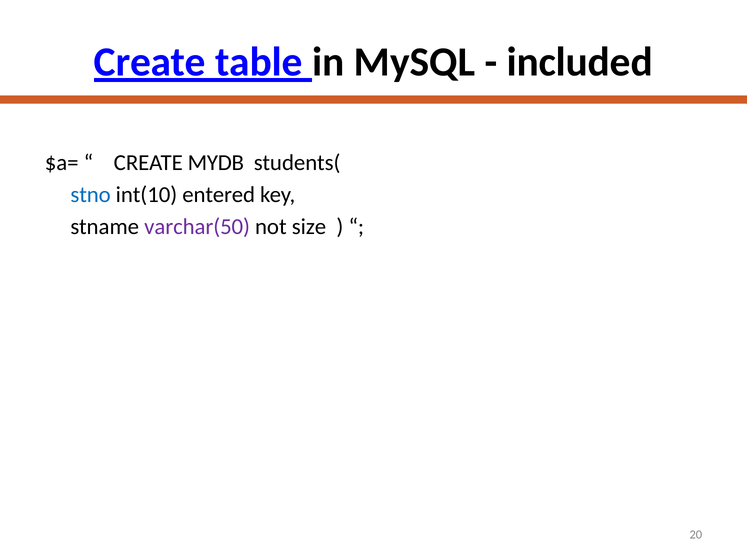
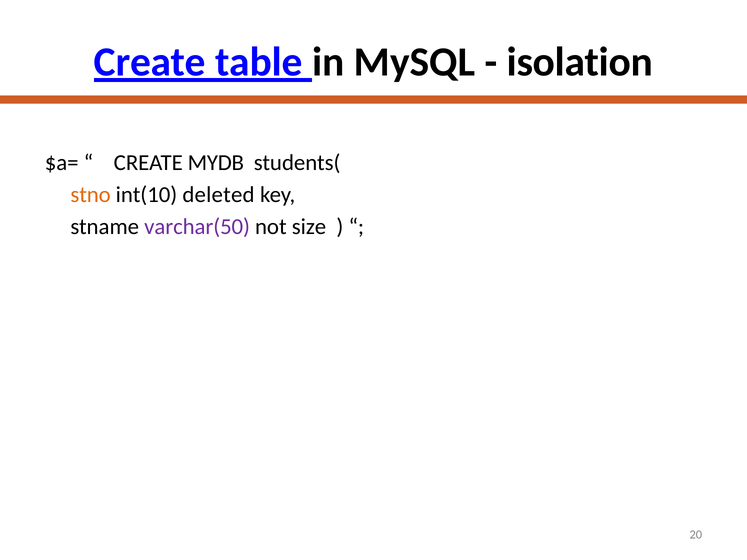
included: included -> isolation (580, 62)
stno colour: blue -> orange (91, 195)
entered: entered -> deleted (218, 195)
